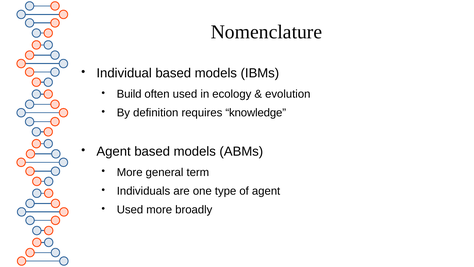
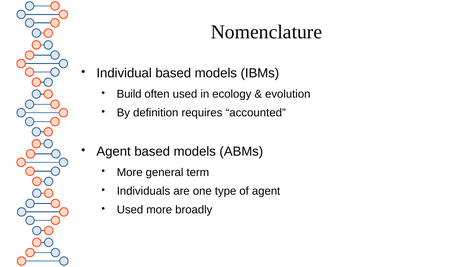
knowledge: knowledge -> accounted (256, 113)
